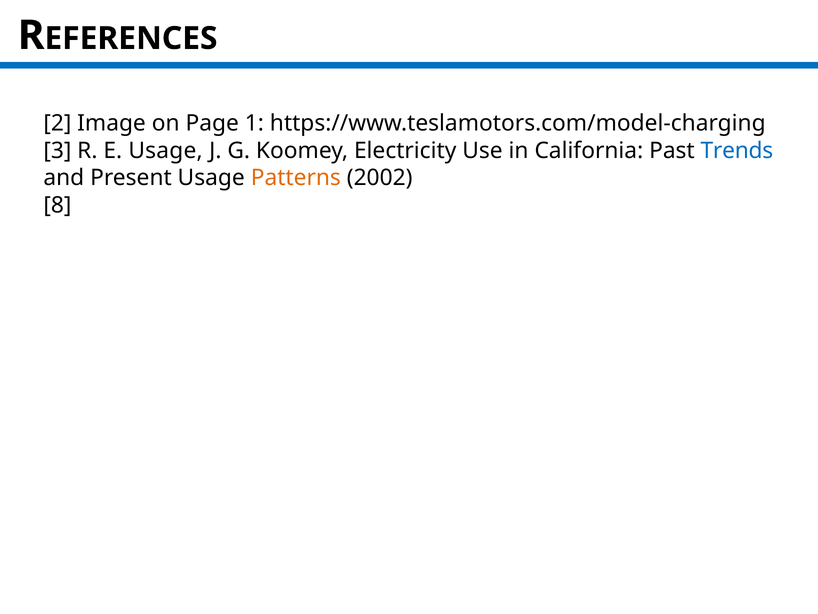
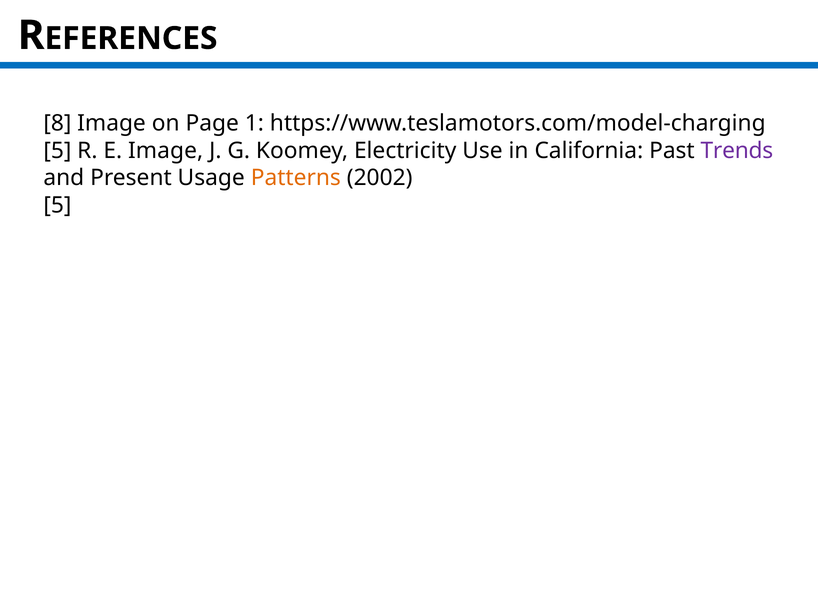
2: 2 -> 8 (57, 123)
3: 3 -> 5 (57, 150)
E Usage: Usage -> Image (166, 150)
Trends colour: blue -> purple (737, 150)
8: 8 -> 5 (57, 205)
